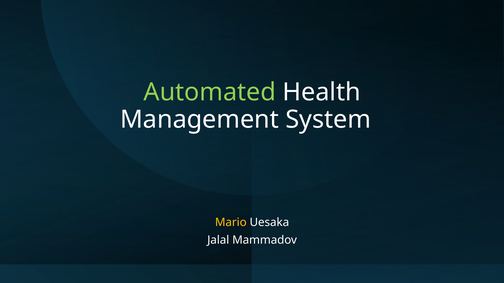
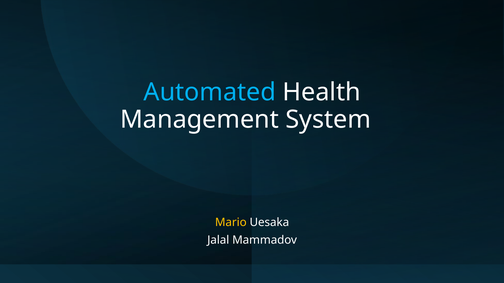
Automated colour: light green -> light blue (210, 93)
